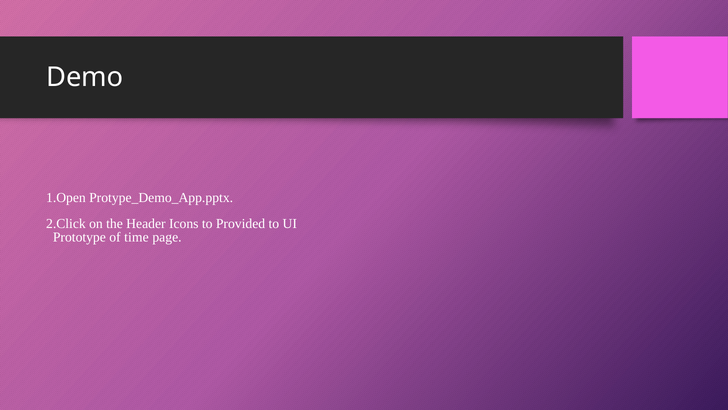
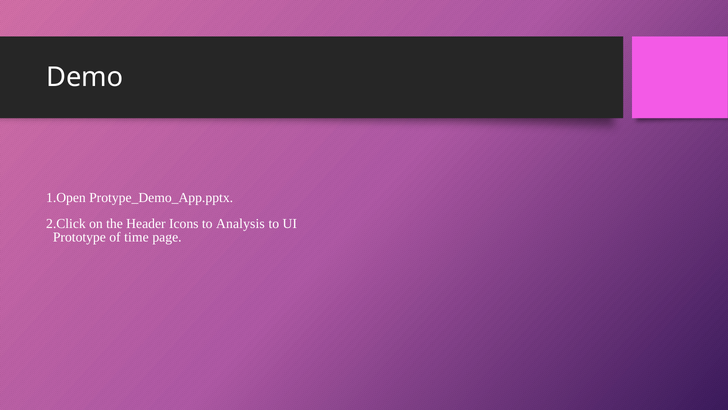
Provided: Provided -> Analysis (240, 224)
